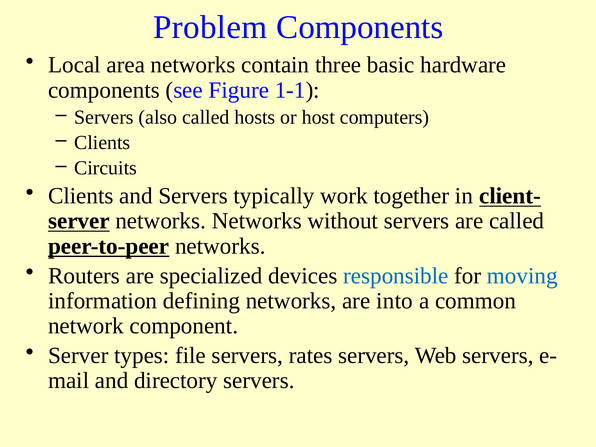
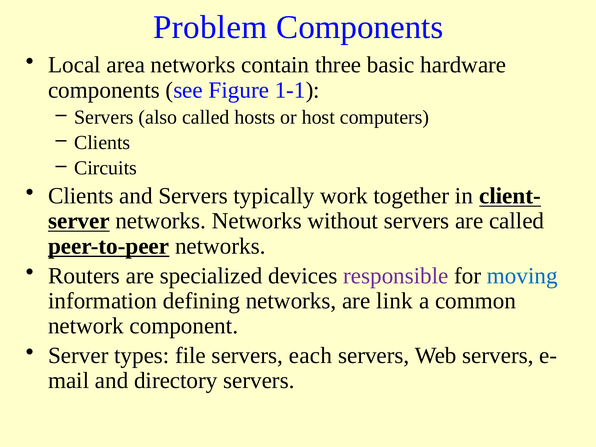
responsible colour: blue -> purple (396, 276)
into: into -> link (395, 301)
rates: rates -> each (310, 355)
